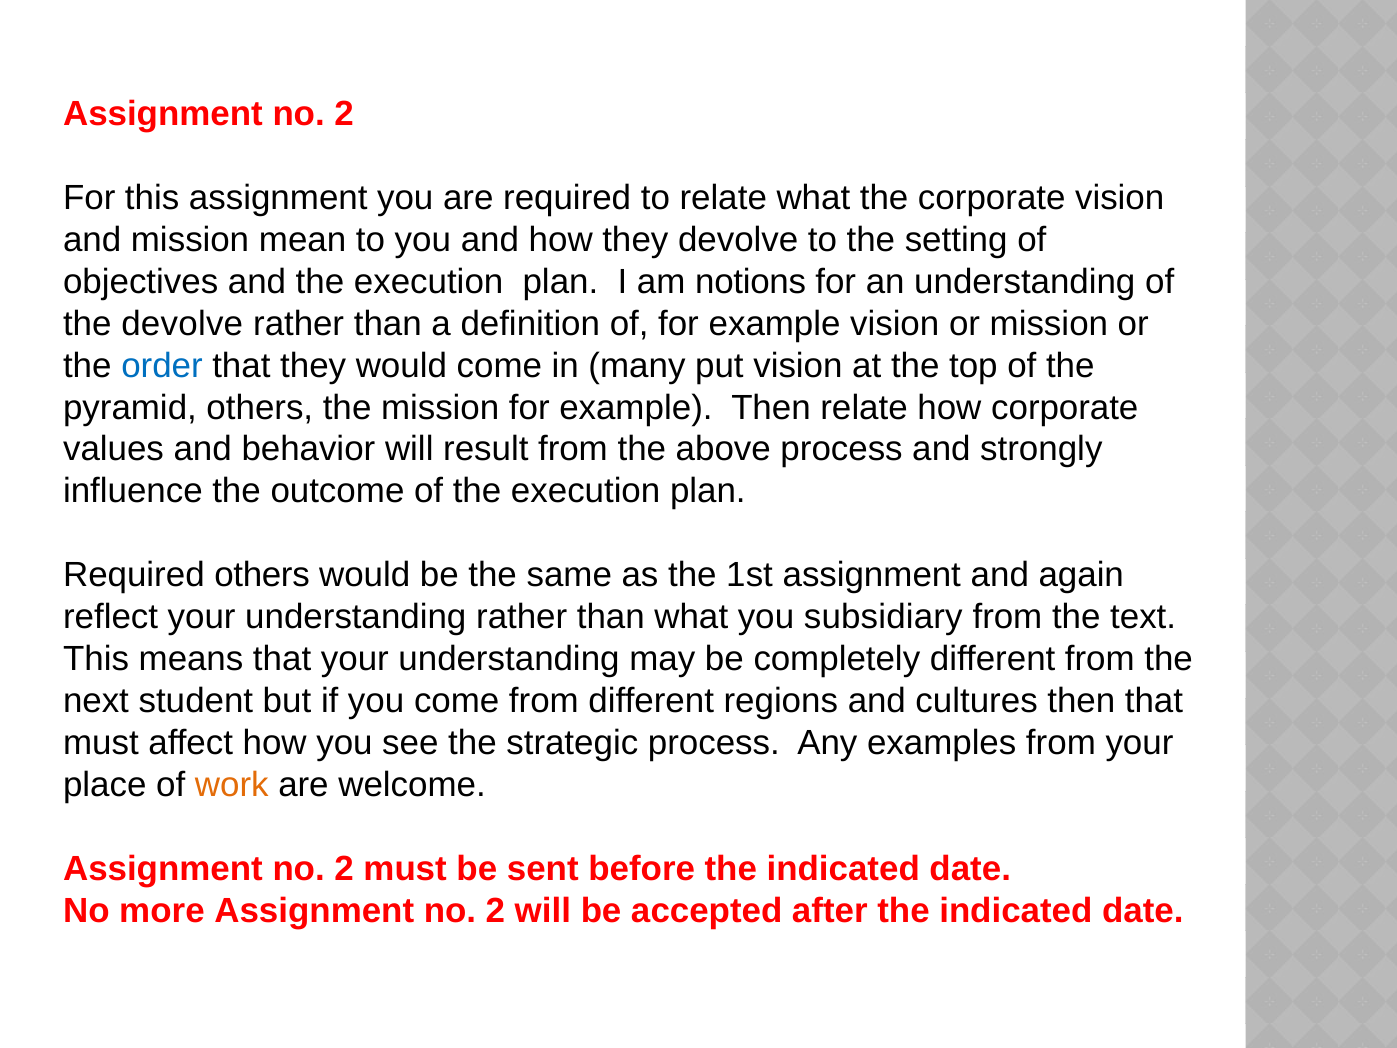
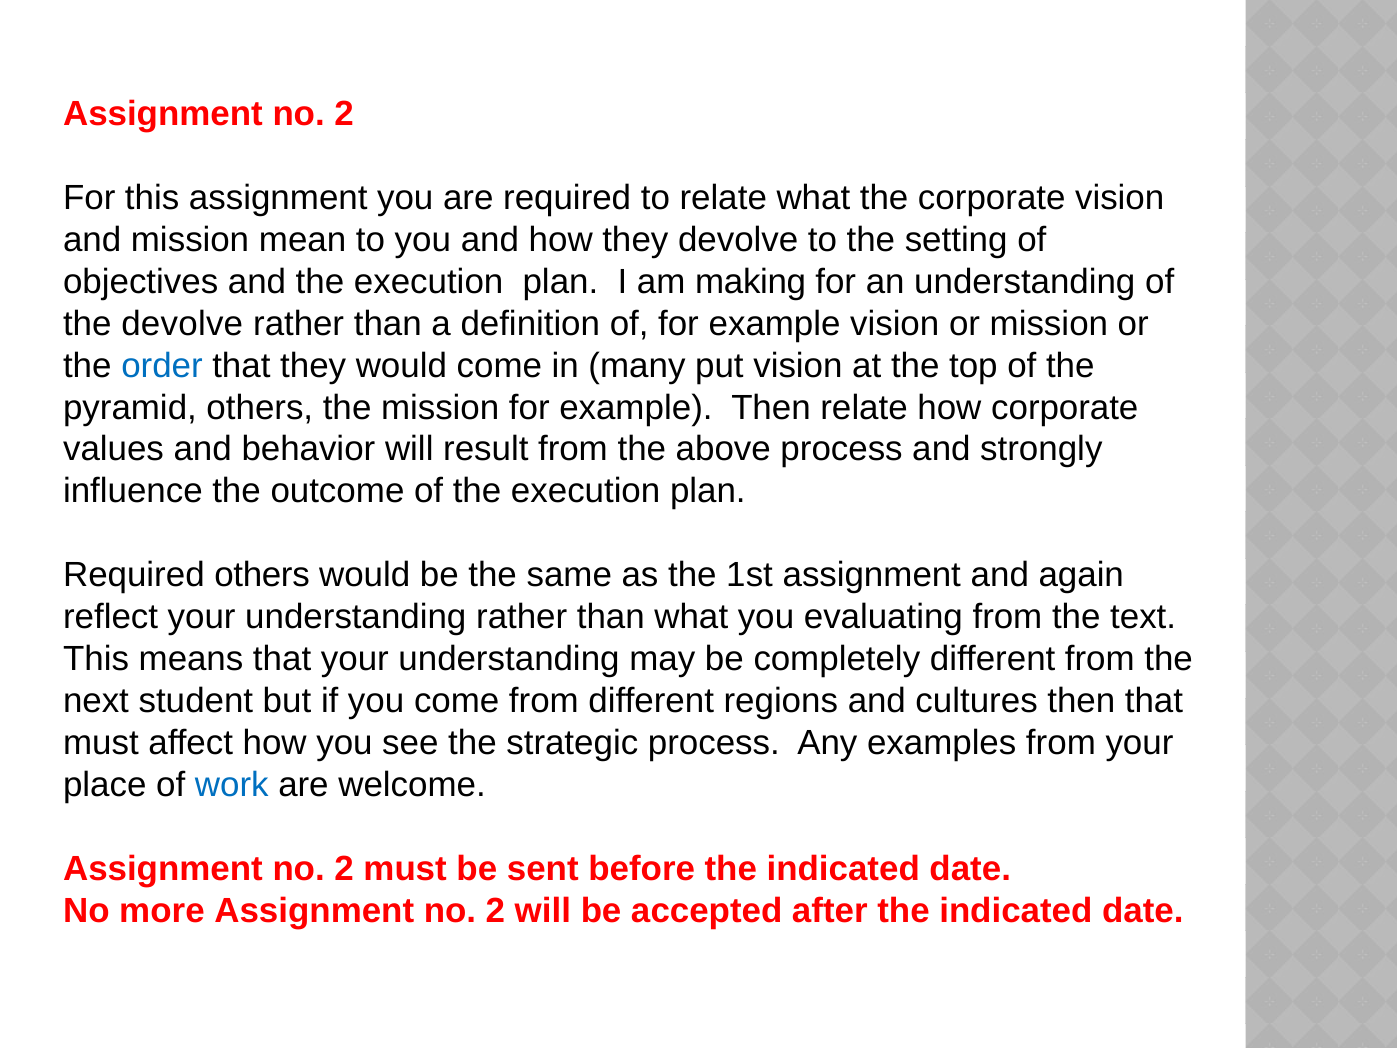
notions: notions -> making (751, 282)
subsidiary: subsidiary -> evaluating (883, 617)
work colour: orange -> blue (232, 785)
